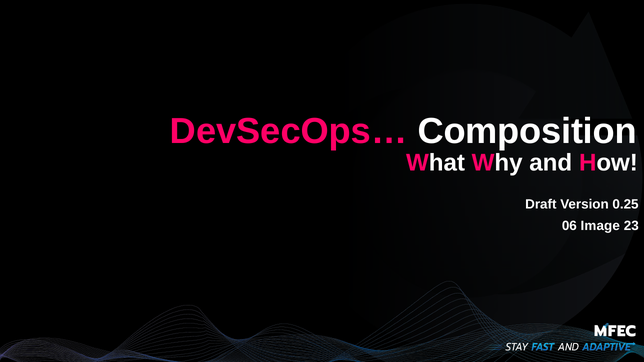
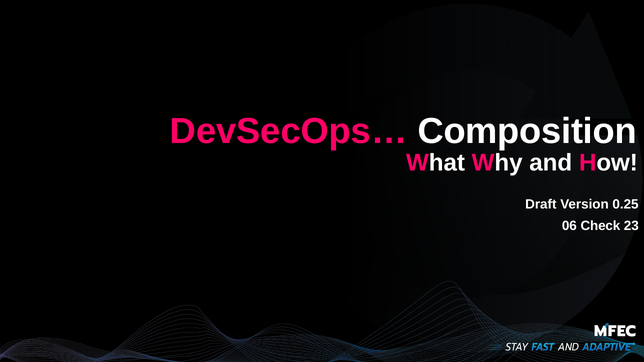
Image: Image -> Check (600, 226)
